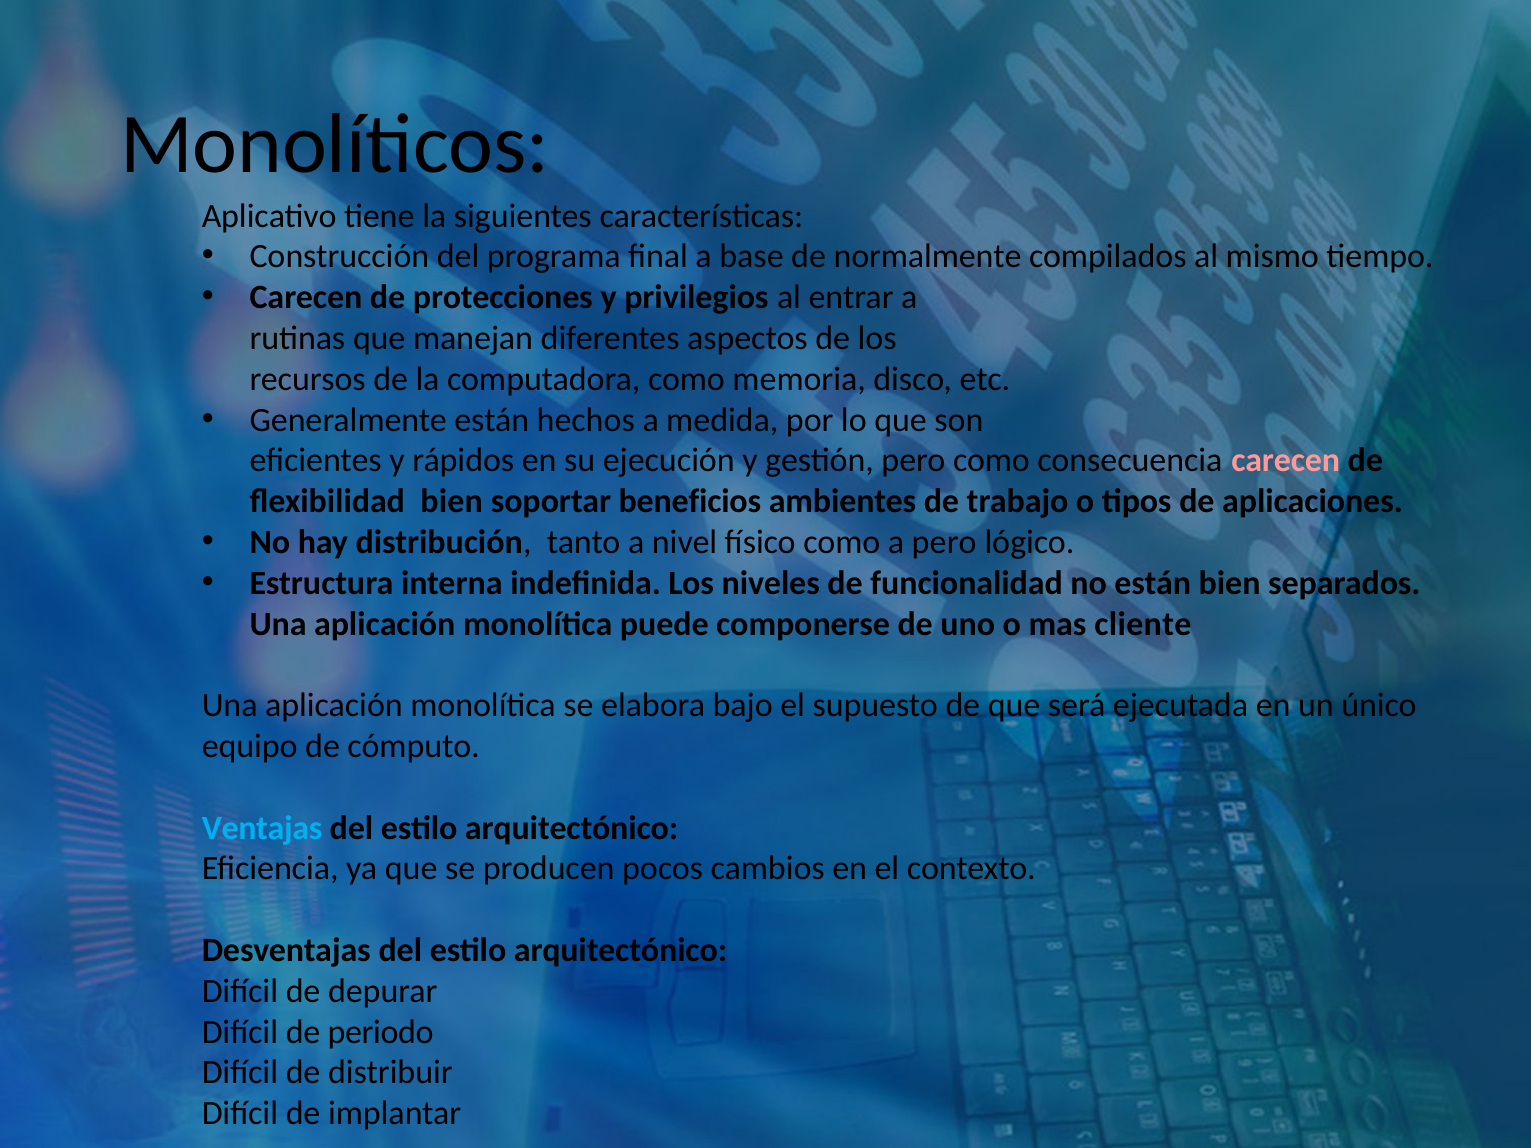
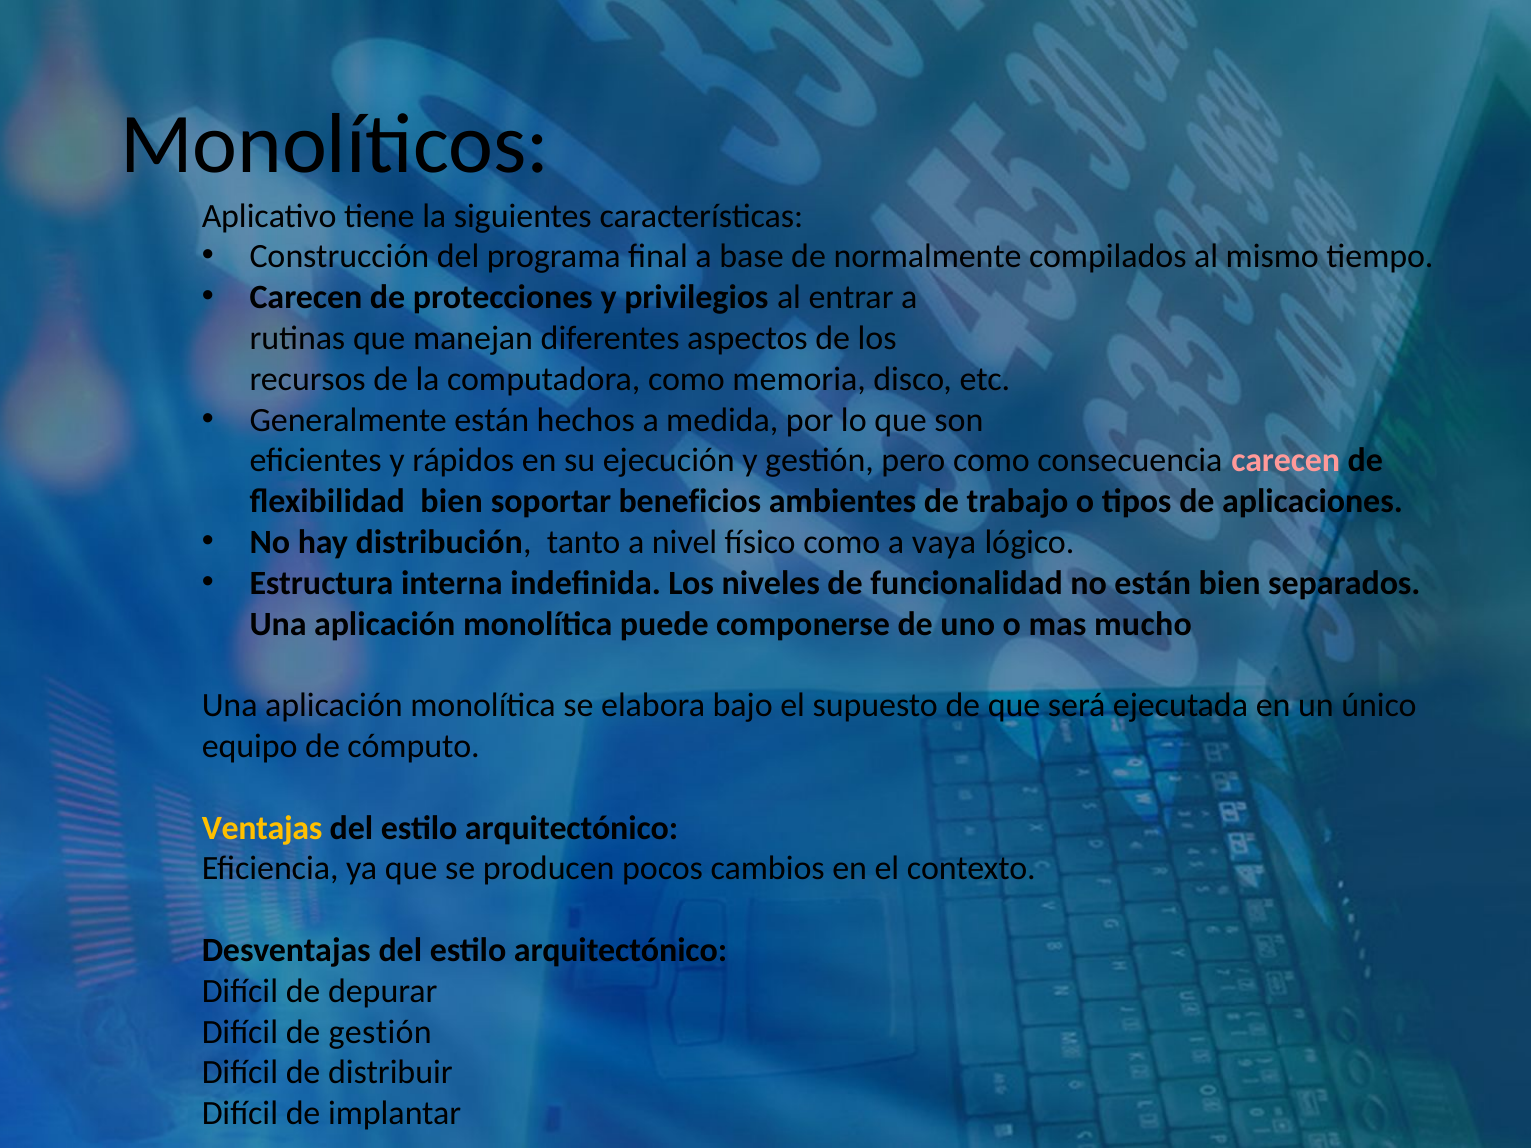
a pero: pero -> vaya (944, 542)
cliente: cliente -> mucho (1143, 624)
Ventajas colour: light blue -> yellow (262, 828)
de periodo: periodo -> gestión (380, 1032)
